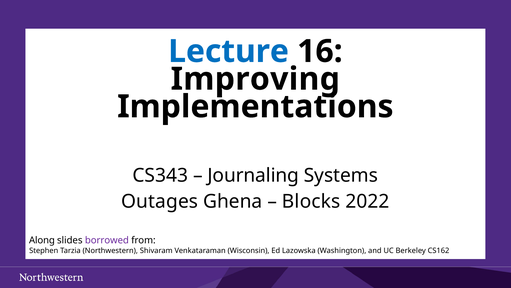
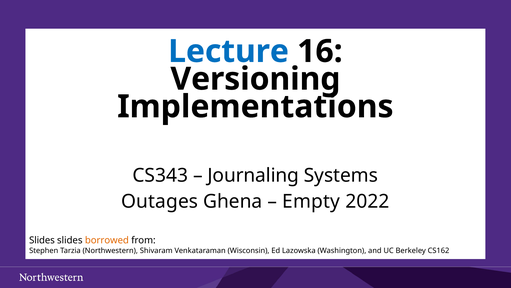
Improving: Improving -> Versioning (255, 79)
Blocks: Blocks -> Empty (311, 201)
Along: Along -> Slides (42, 240)
borrowed colour: purple -> orange (107, 240)
